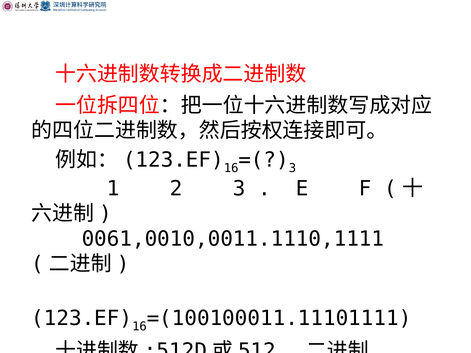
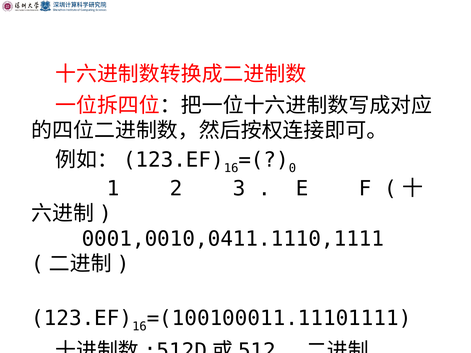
3: 3 -> 0 (292, 168)
0061,0010,0011.1110,1111: 0061,0010,0011.1110,1111 -> 0001,0010,0411.1110,1111 (233, 239)
